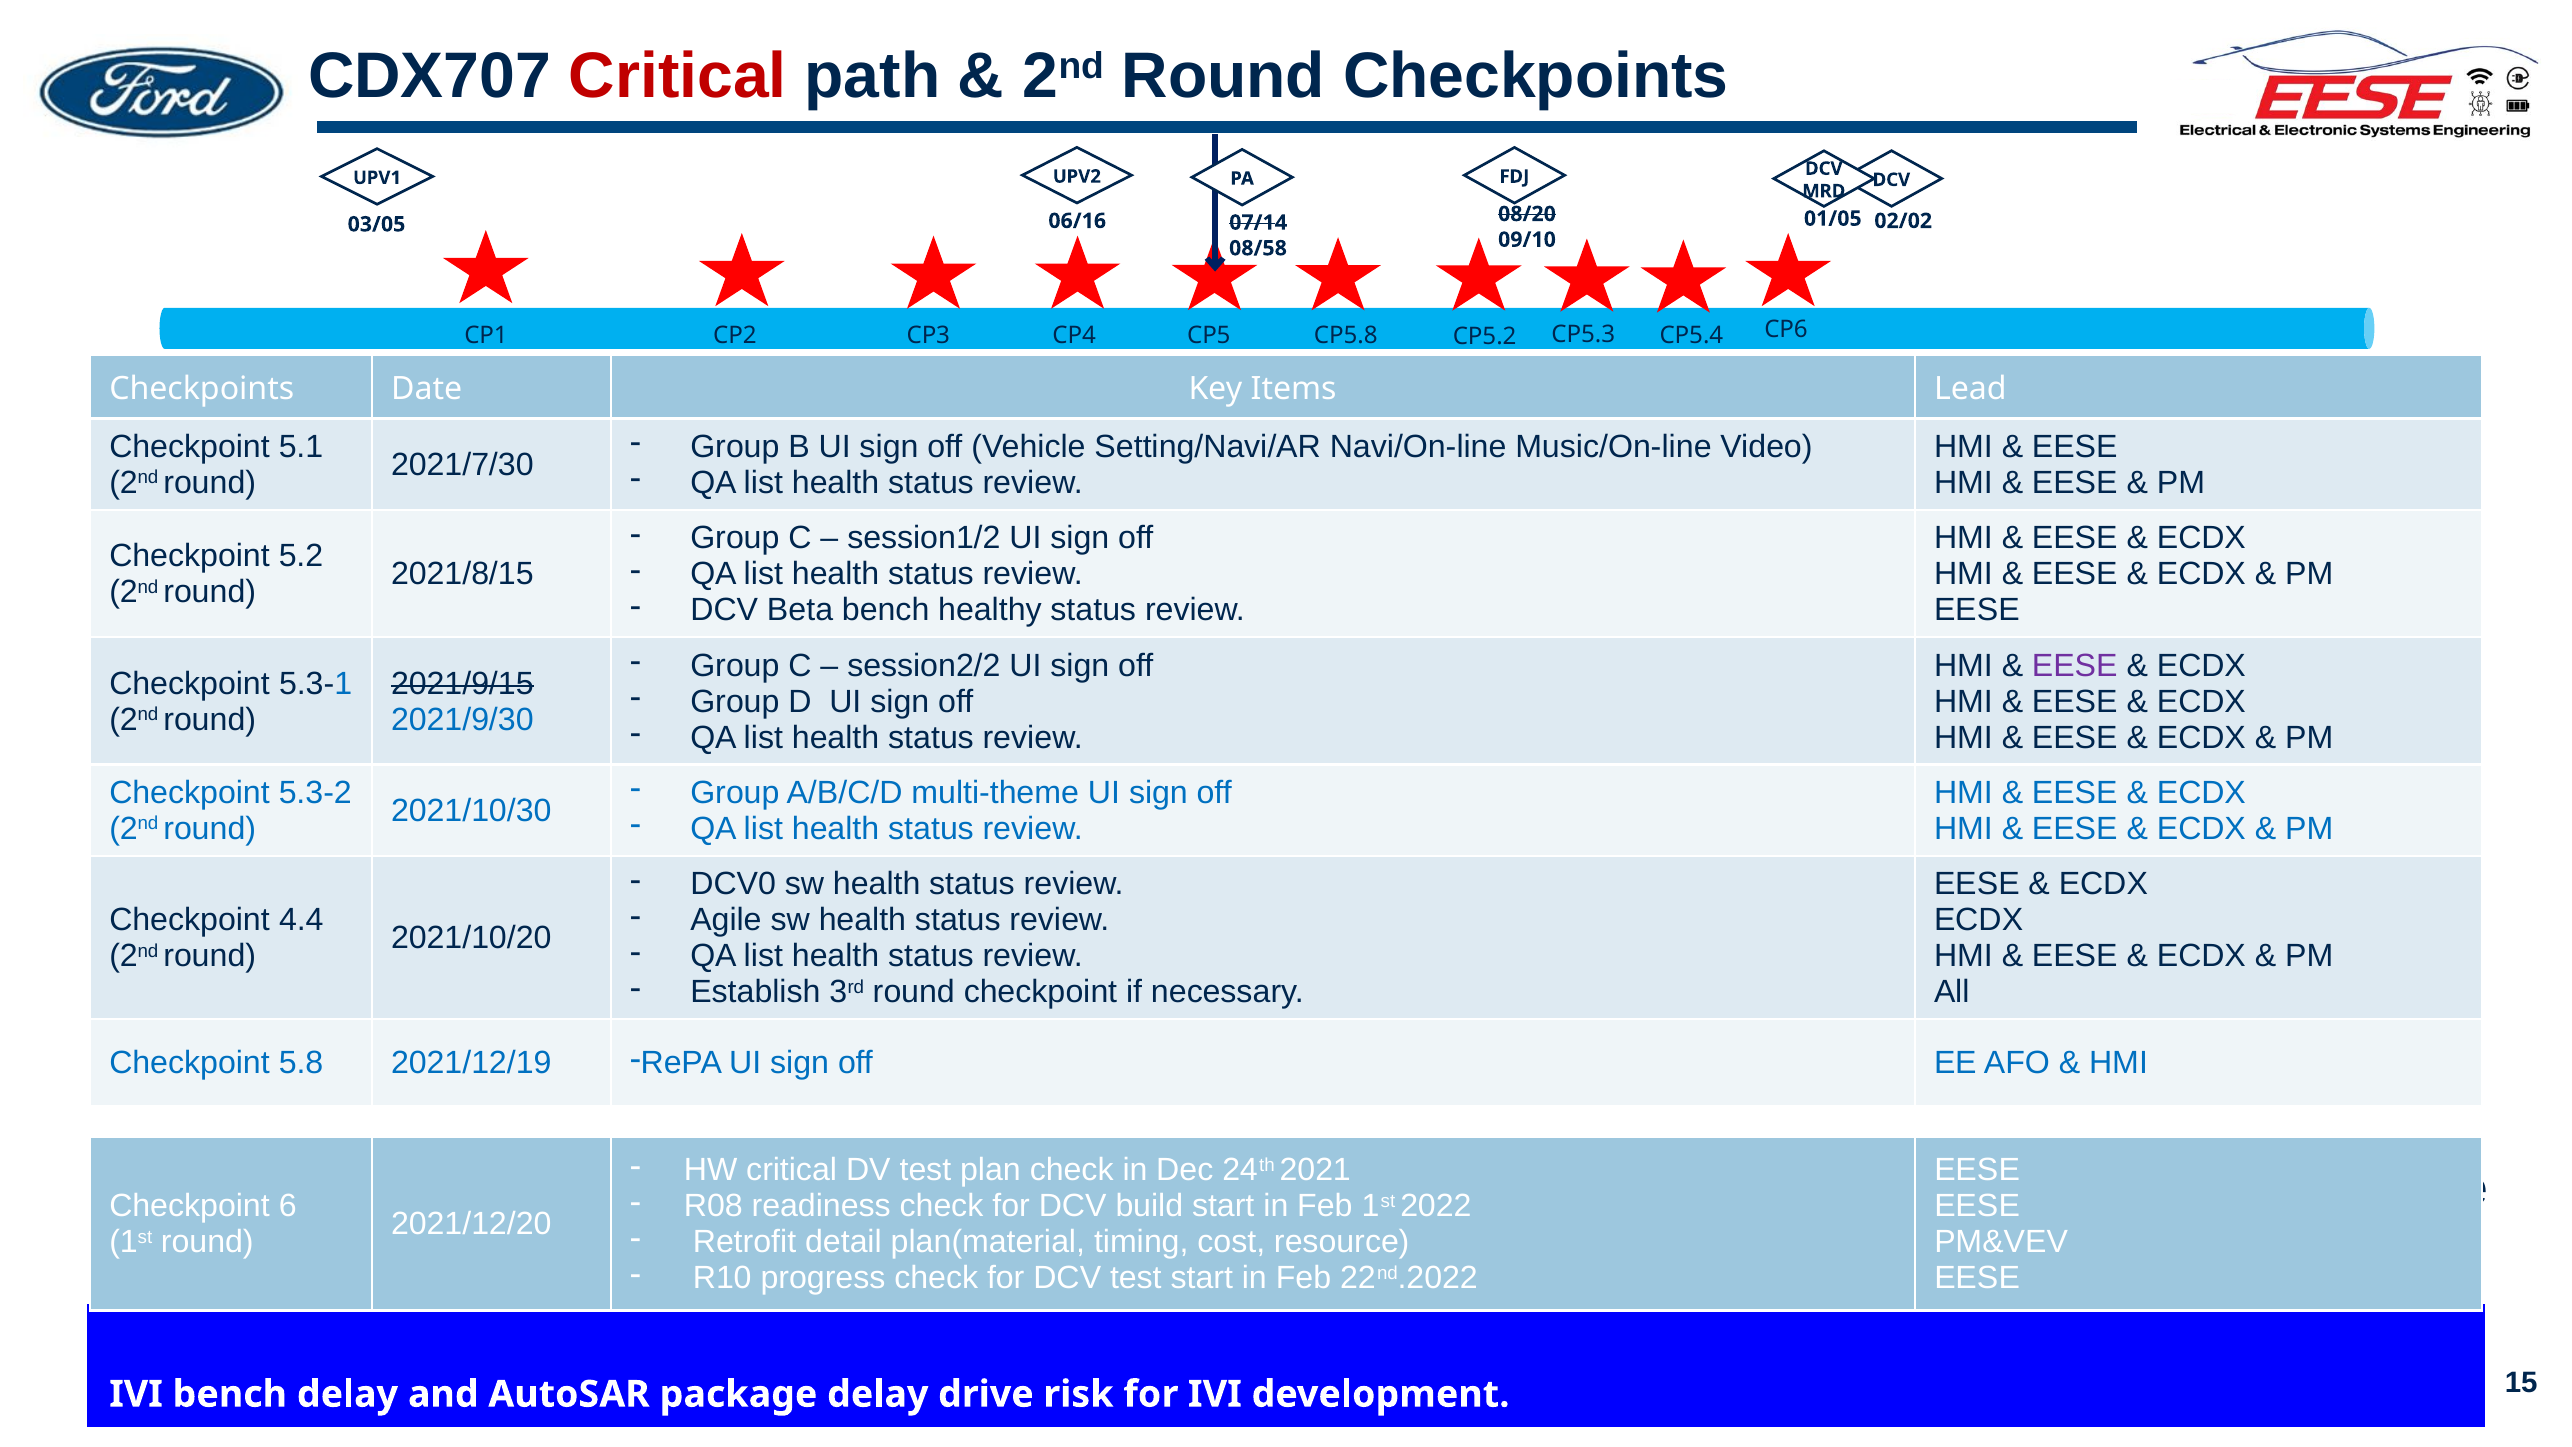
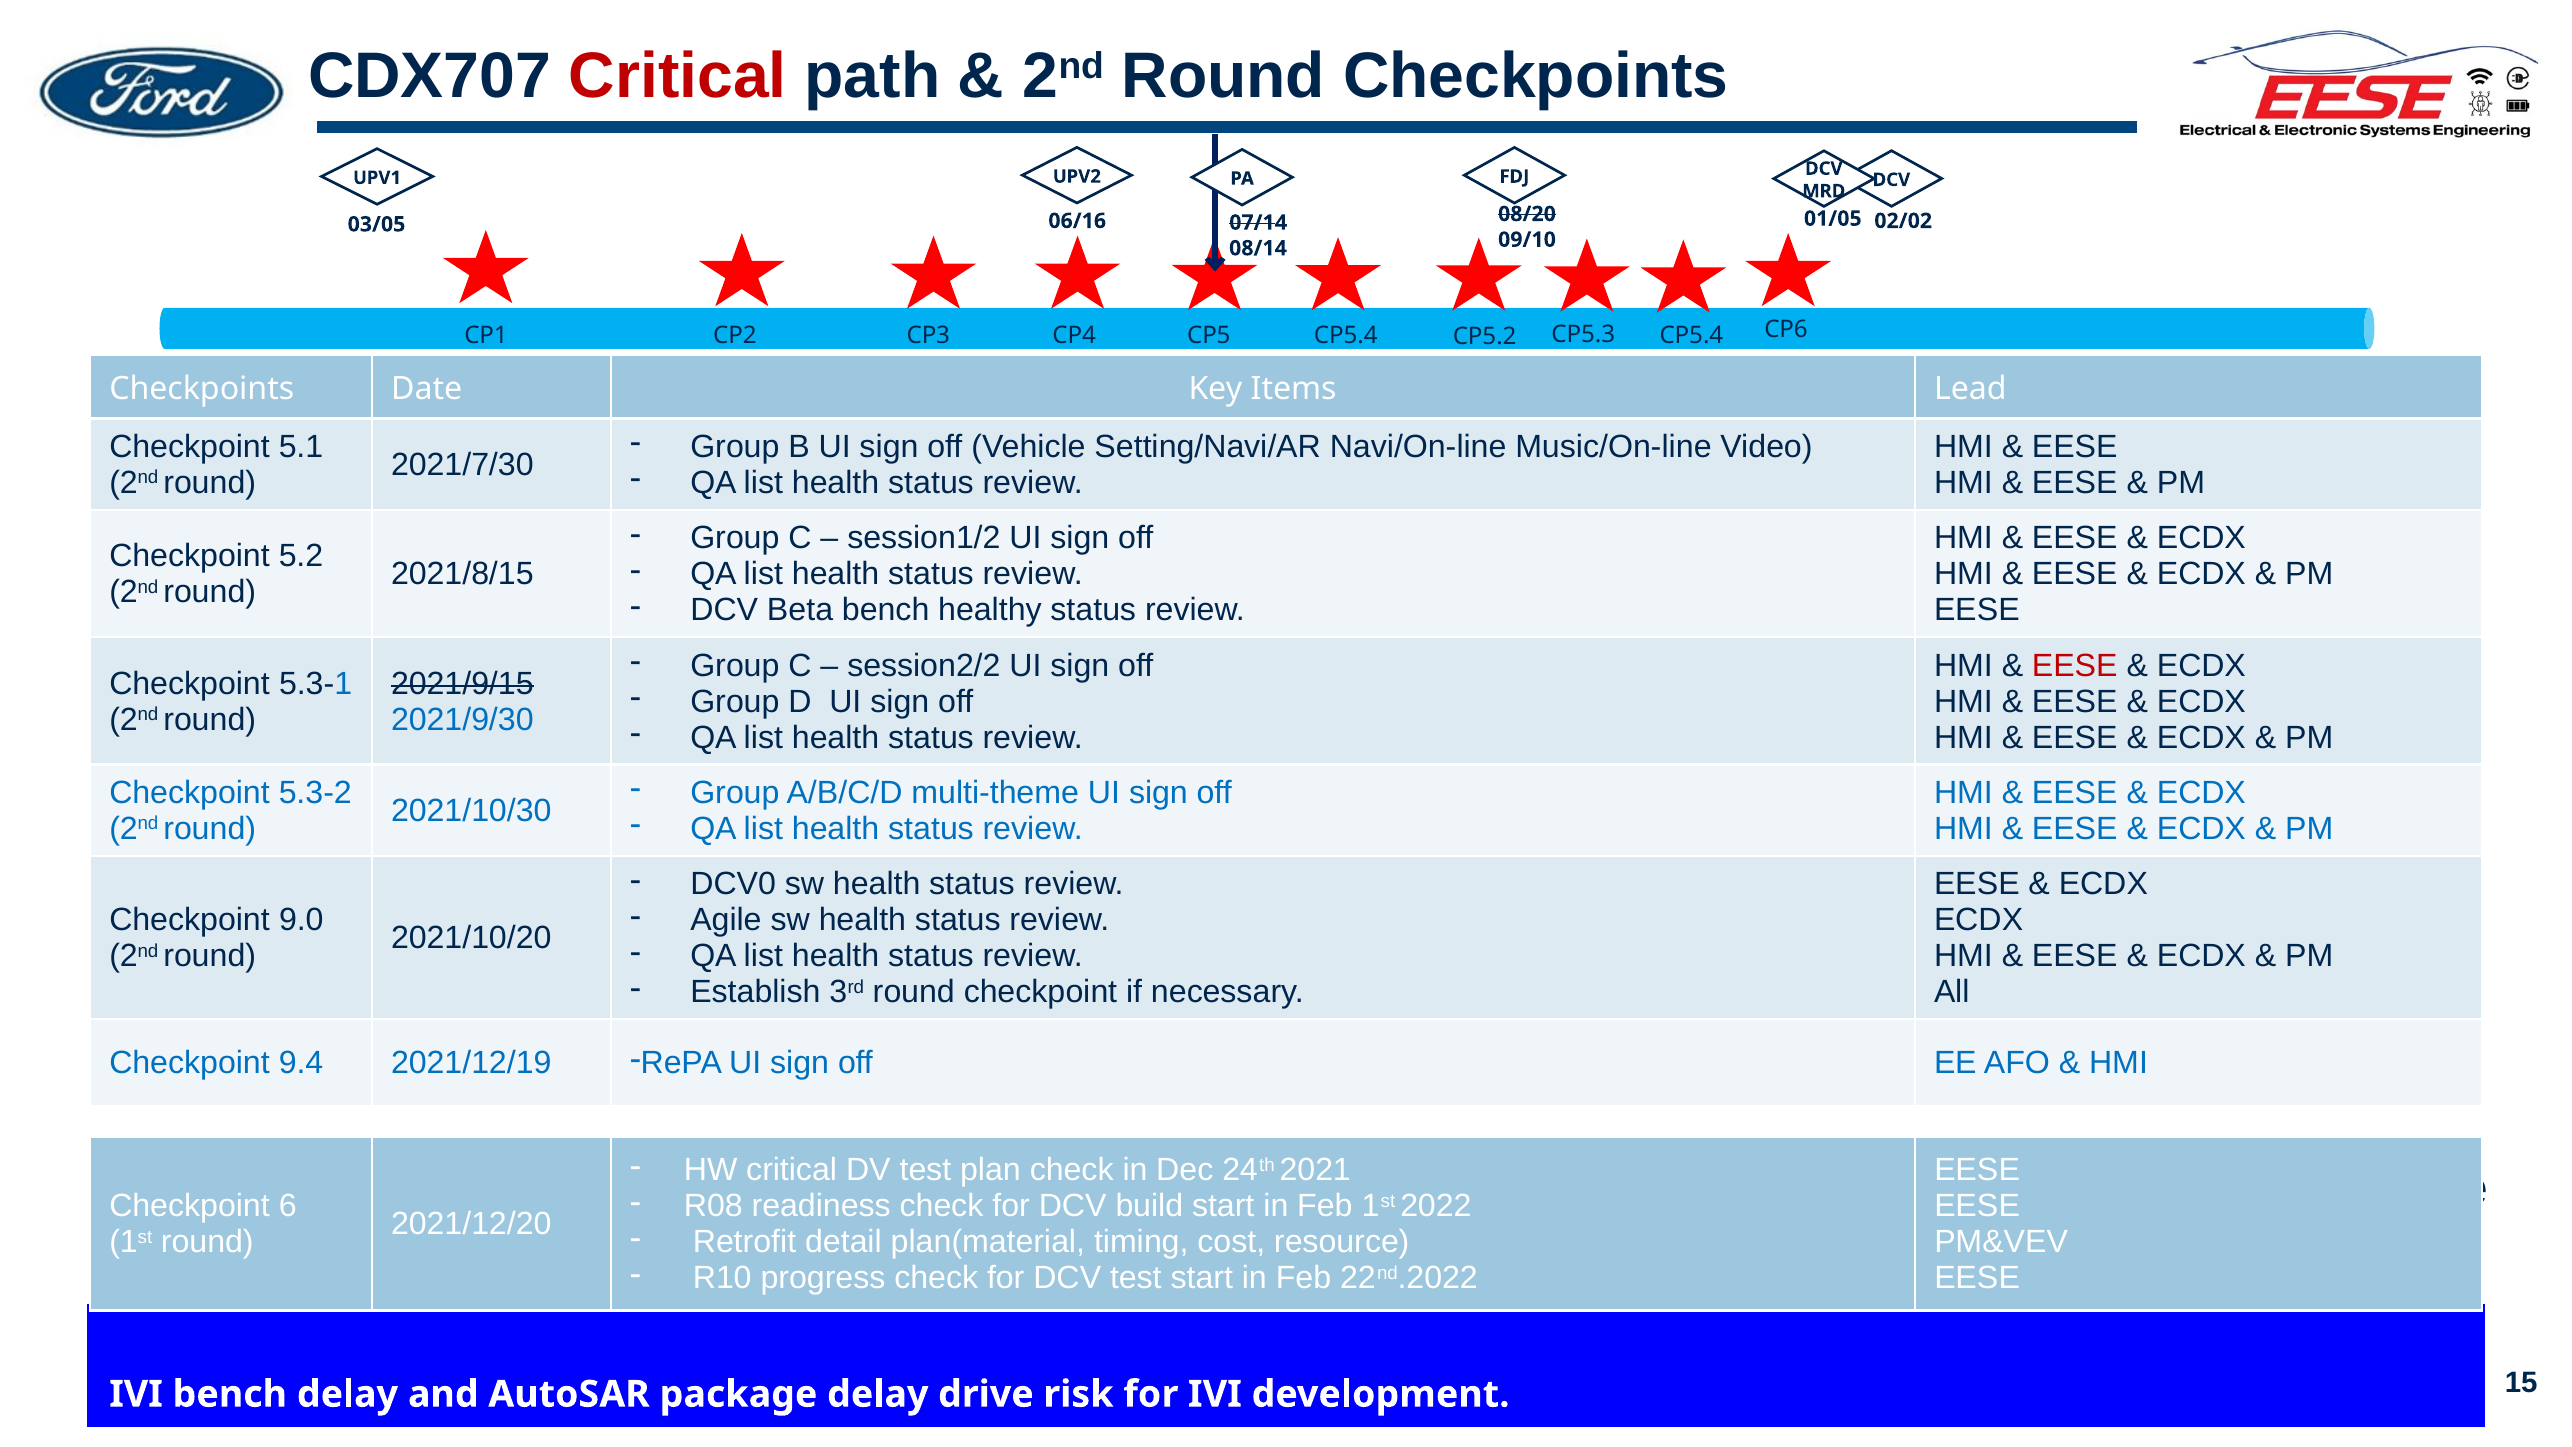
08/58: 08/58 -> 08/14 (1258, 248)
CP5.8: CP5.8 -> CP5.4 (1346, 336)
EESE colour: purple -> red (2075, 665)
4.4: 4.4 -> 9.0 (301, 920)
5.8: 5.8 -> 9.4 (301, 1063)
